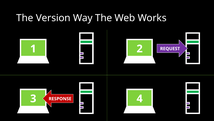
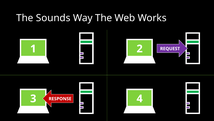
Version: Version -> Sounds (53, 18)
